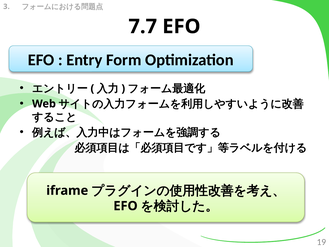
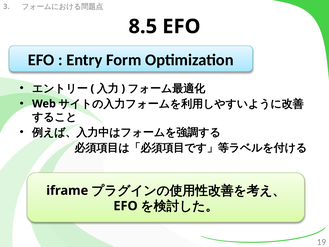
7.7: 7.7 -> 8.5 (143, 26)
